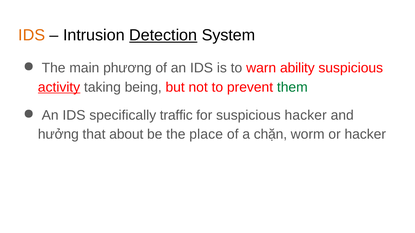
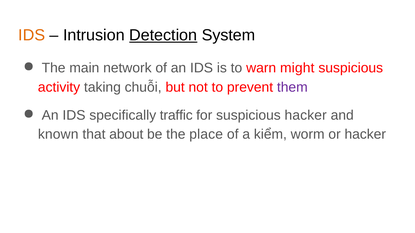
phương: phương -> network (127, 68)
ability: ability -> might (297, 68)
activity underline: present -> none (59, 87)
being: being -> chuỗi (143, 87)
them colour: green -> purple (292, 87)
hưởng: hưởng -> known (58, 135)
chặn: chặn -> kiểm (270, 135)
